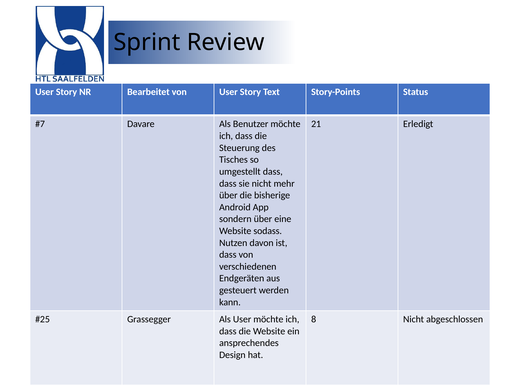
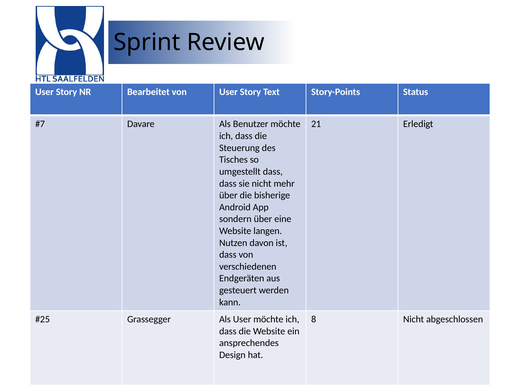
sodass: sodass -> langen (268, 231)
